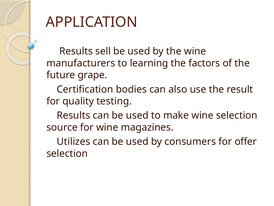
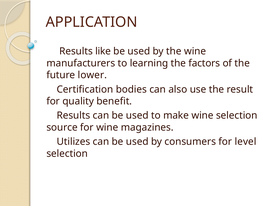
sell: sell -> like (103, 51)
grape: grape -> lower (92, 75)
testing: testing -> benefit (114, 101)
offer: offer -> level (246, 141)
